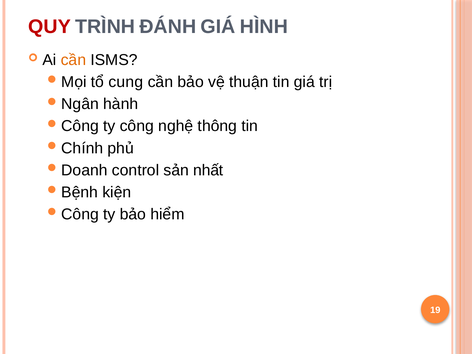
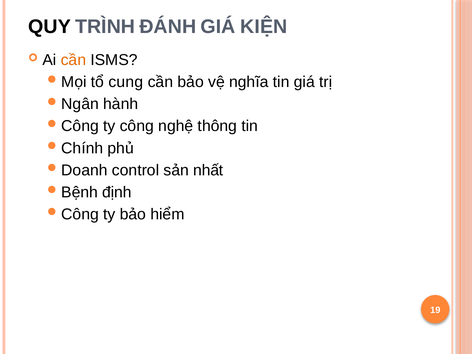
QUY colour: red -> black (50, 27)
HÌNH: HÌNH -> KIỆN (264, 27)
thuận: thuận -> nghĩa (249, 82)
kiện: kiện -> định (117, 192)
